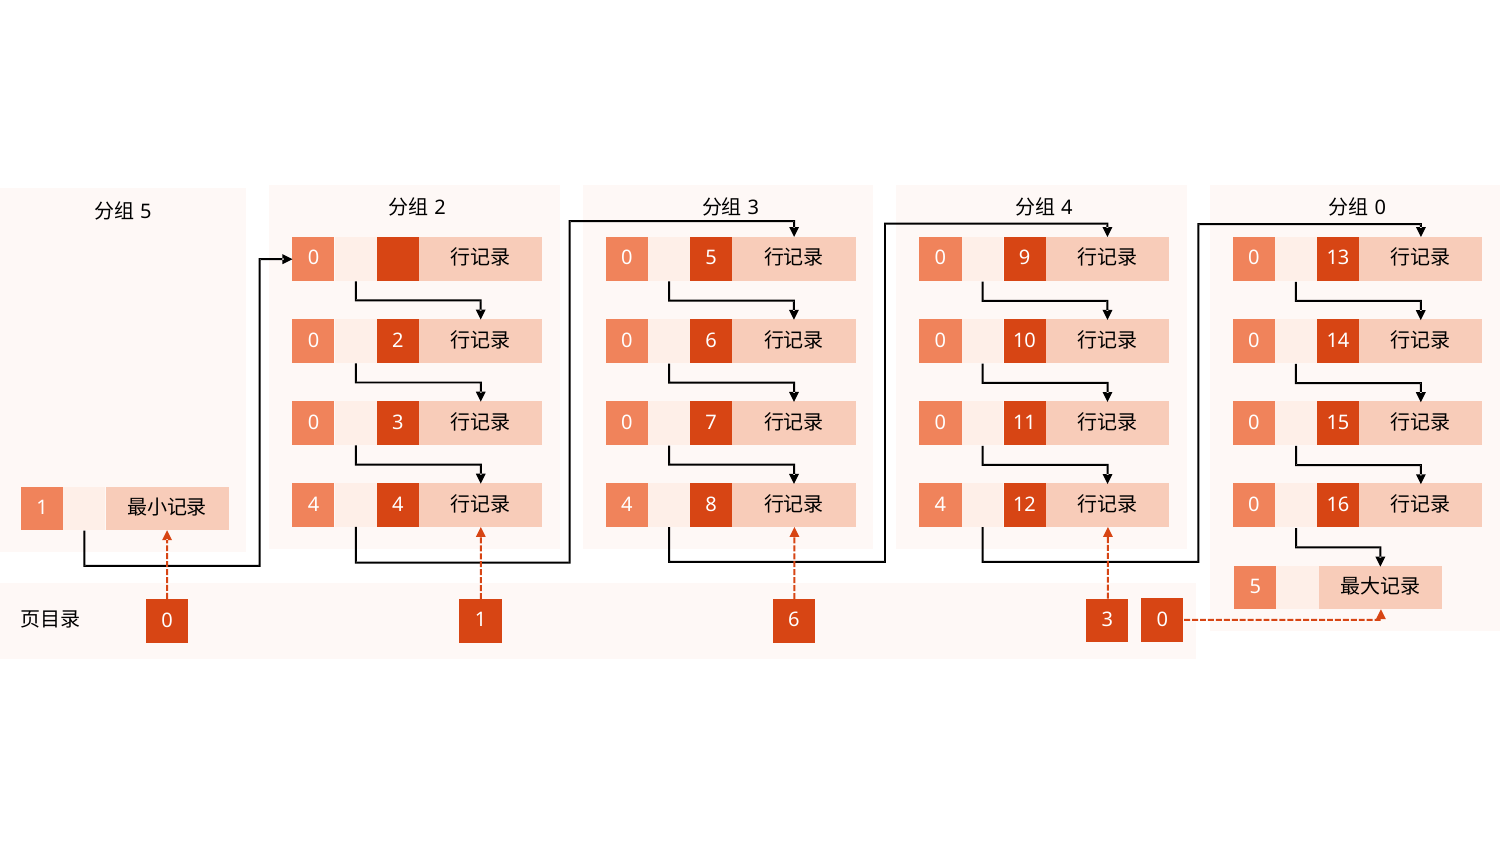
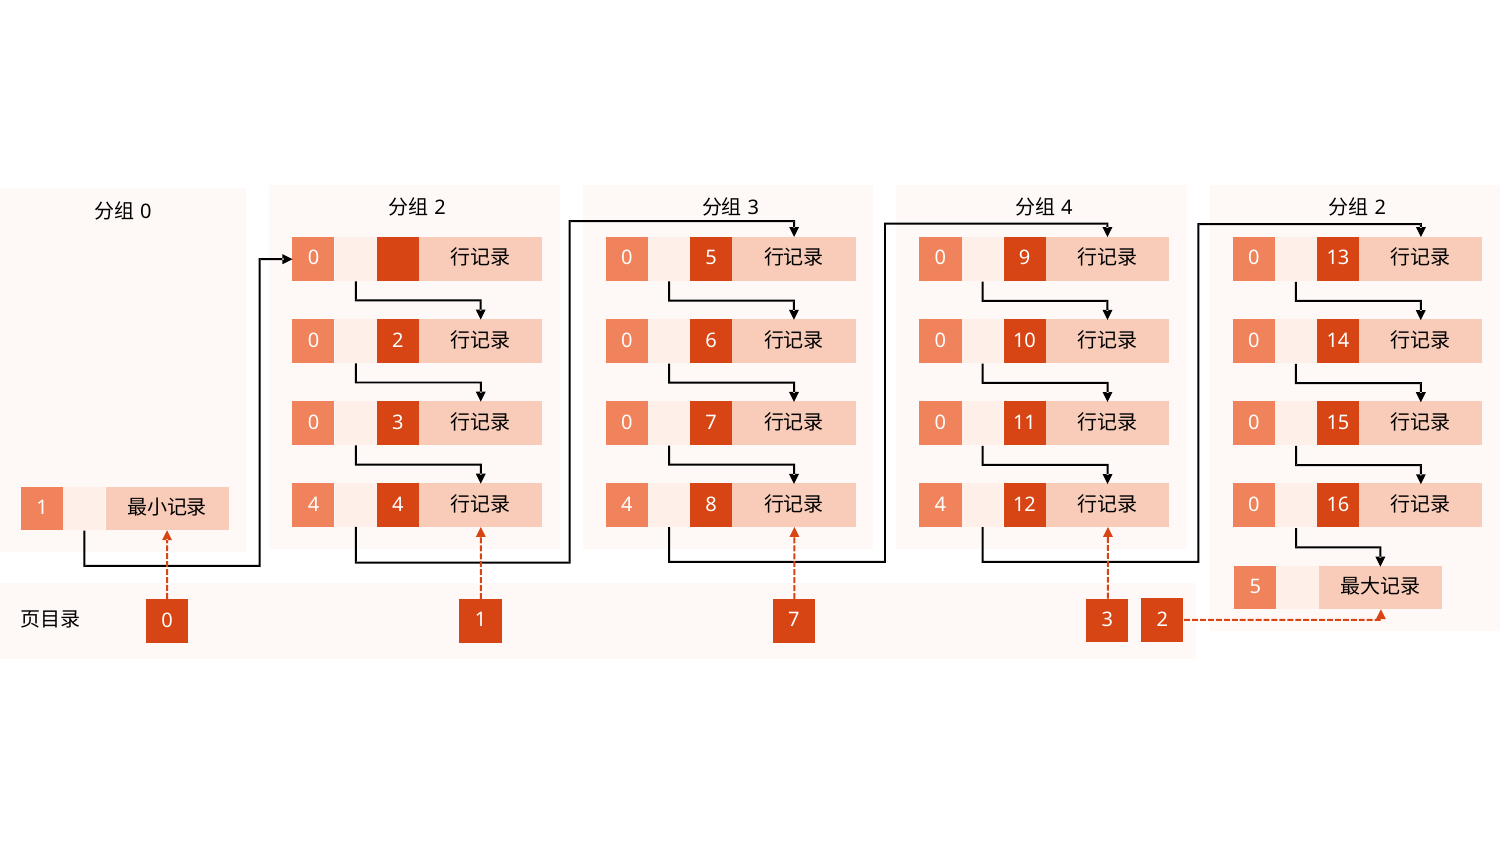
0: 0 -> 2 (1380, 208)
5: 5 -> 0 (146, 212)
1 6: 6 -> 7 (794, 620)
3 0: 0 -> 2 (1162, 619)
